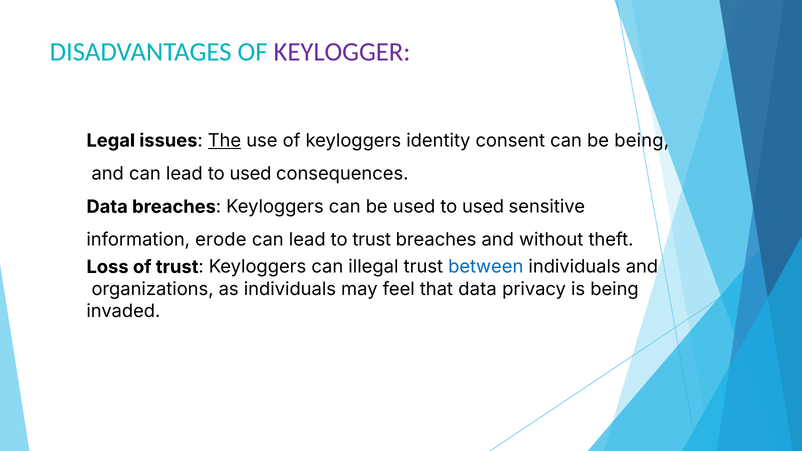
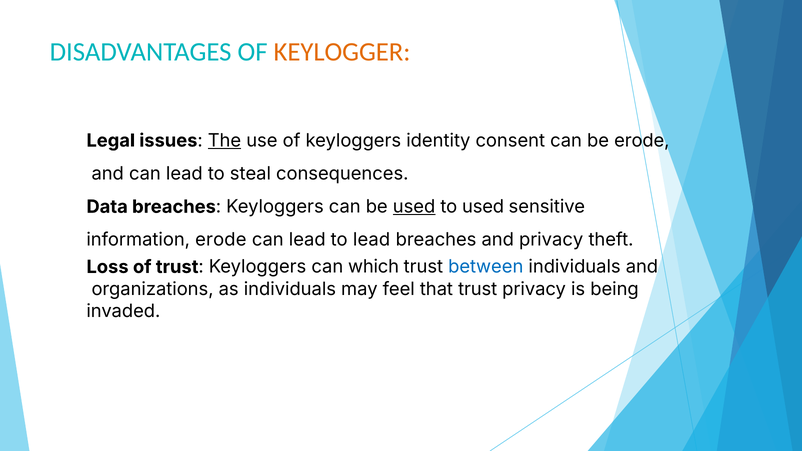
KEYLOGGER colour: purple -> orange (342, 52)
be being: being -> erode (642, 141)
lead to used: used -> steal (250, 174)
used underline: none -> present (414, 207)
to trust: trust -> lead (372, 240)
and without: without -> privacy (551, 240)
illegal: illegal -> which (374, 267)
that data: data -> trust (478, 289)
